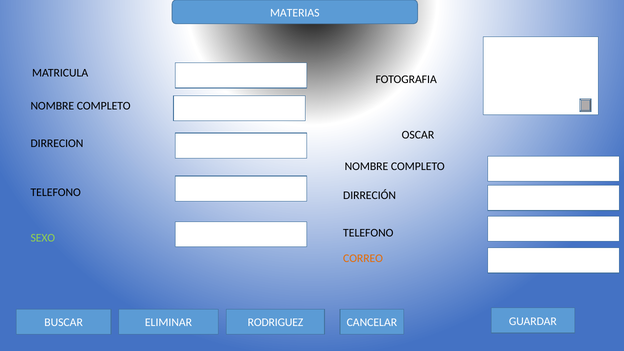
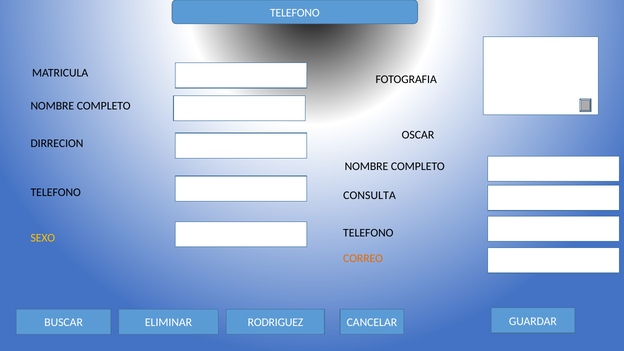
MATERIAS: MATERIAS -> TELEFONO (295, 13)
DIRRECIÓN: DIRRECIÓN -> CONSULTA (369, 195)
SEXO colour: light green -> yellow (43, 238)
